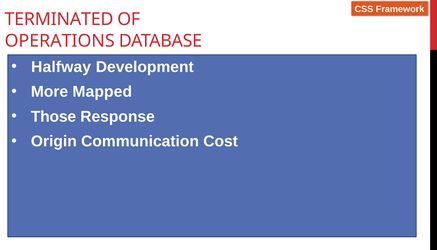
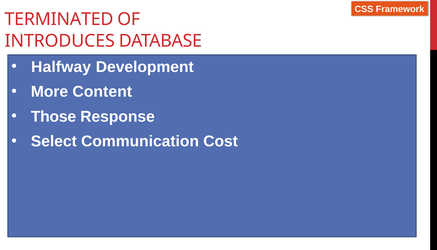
OPERATIONS: OPERATIONS -> INTRODUCES (60, 41)
Mapped: Mapped -> Content (102, 92)
Origin: Origin -> Select (54, 141)
